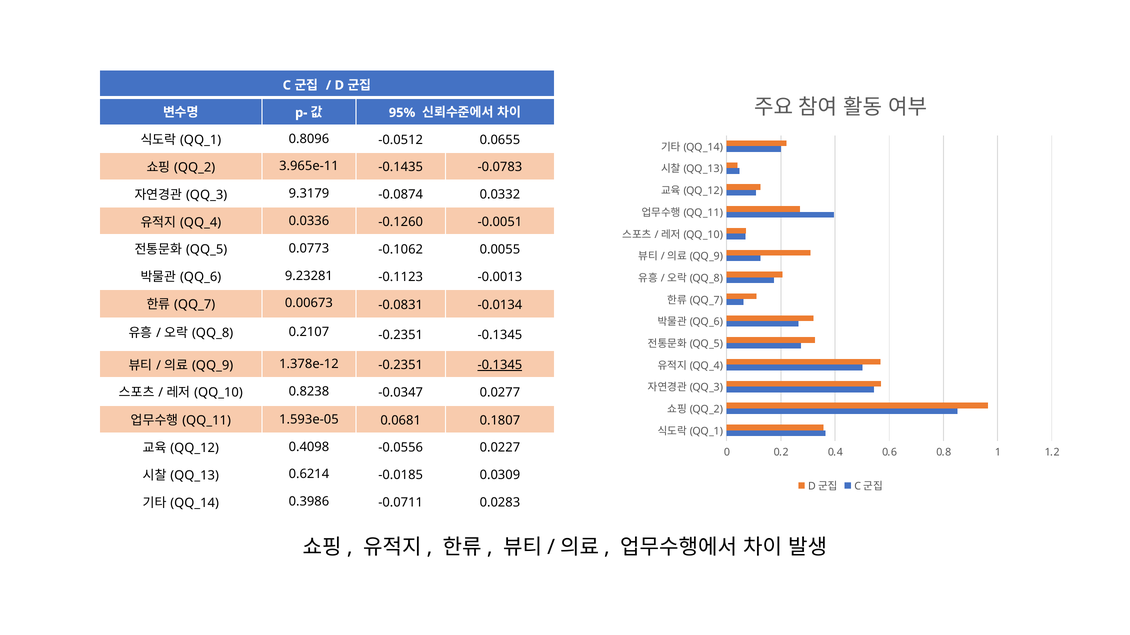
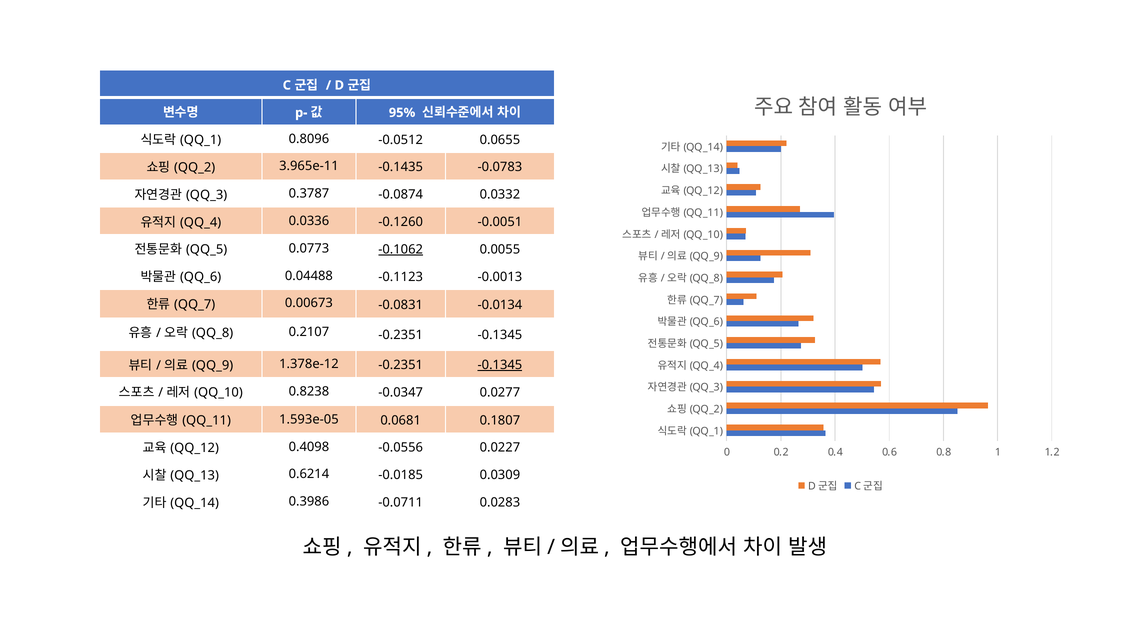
9.3179: 9.3179 -> 0.3787 (309, 194)
-0.1062 underline: none -> present (401, 250)
9.23281: 9.23281 -> 0.04488 (309, 276)
